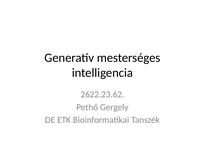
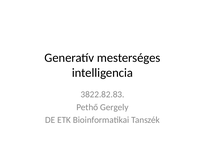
2622.23.62: 2622.23.62 -> 3822.82.83 (102, 94)
